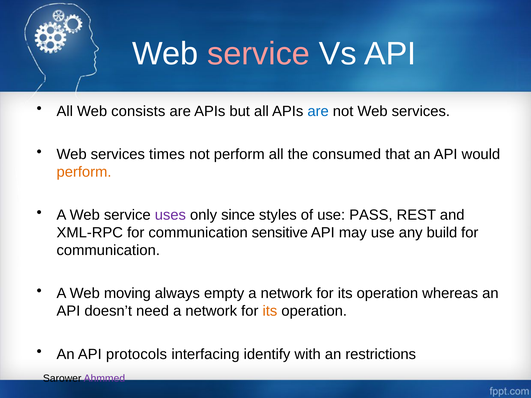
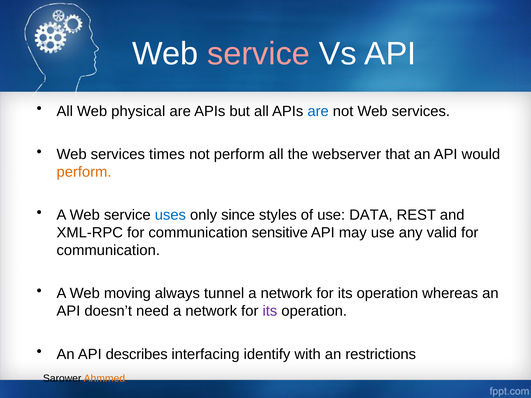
consists: consists -> physical (138, 111)
consumed: consumed -> webserver (347, 154)
uses colour: purple -> blue (170, 215)
PASS: PASS -> DATA (371, 215)
build: build -> valid (442, 233)
empty: empty -> tunnel (224, 294)
its colour: orange -> purple (270, 311)
protocols: protocols -> describes (137, 354)
Ahmmed colour: purple -> orange (104, 379)
